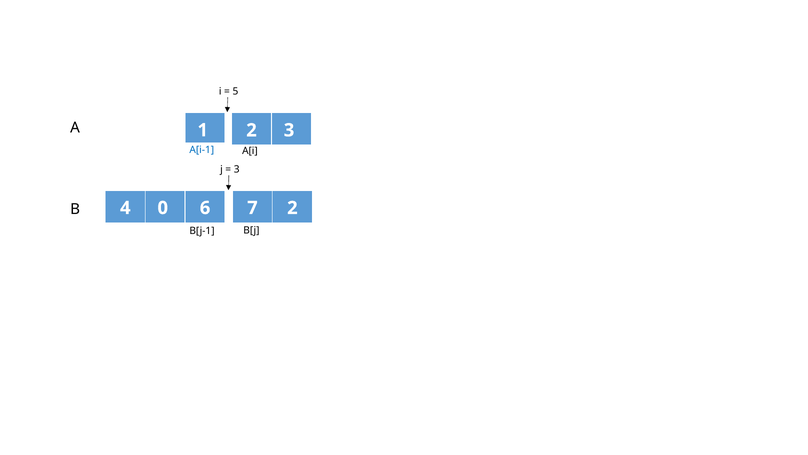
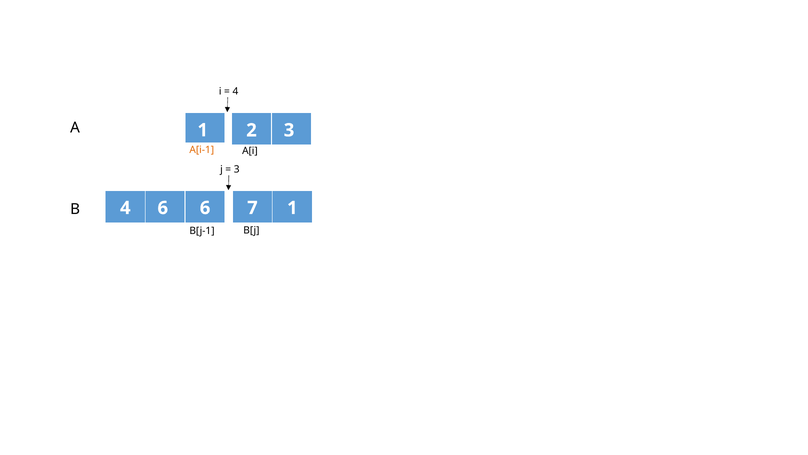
5: 5 -> 4 (235, 91)
A[i-1 colour: blue -> orange (202, 150)
4 0: 0 -> 6 (163, 208)
7 2: 2 -> 1 (292, 208)
